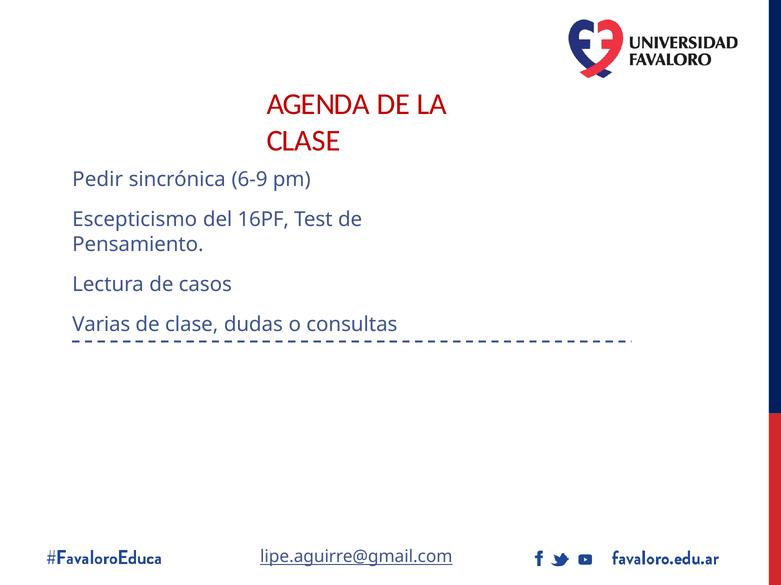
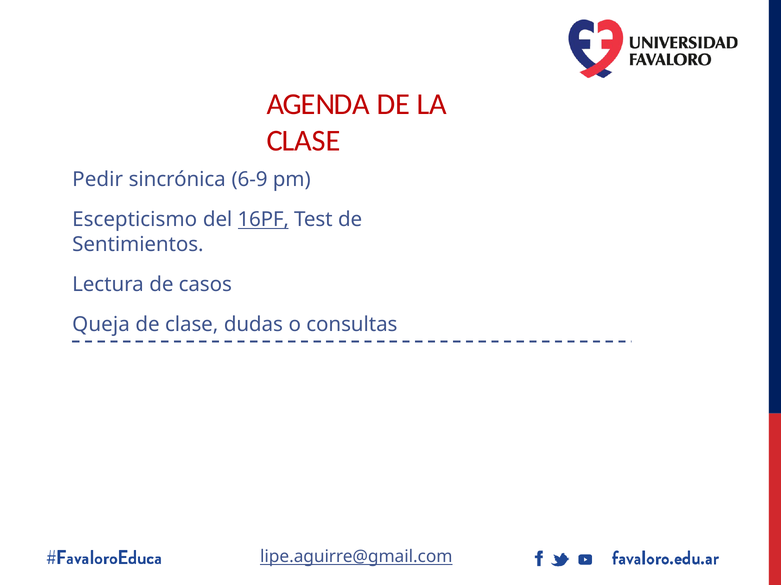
16PF underline: none -> present (263, 220)
Pensamiento: Pensamiento -> Sentimientos (138, 245)
Varias: Varias -> Queja (101, 325)
